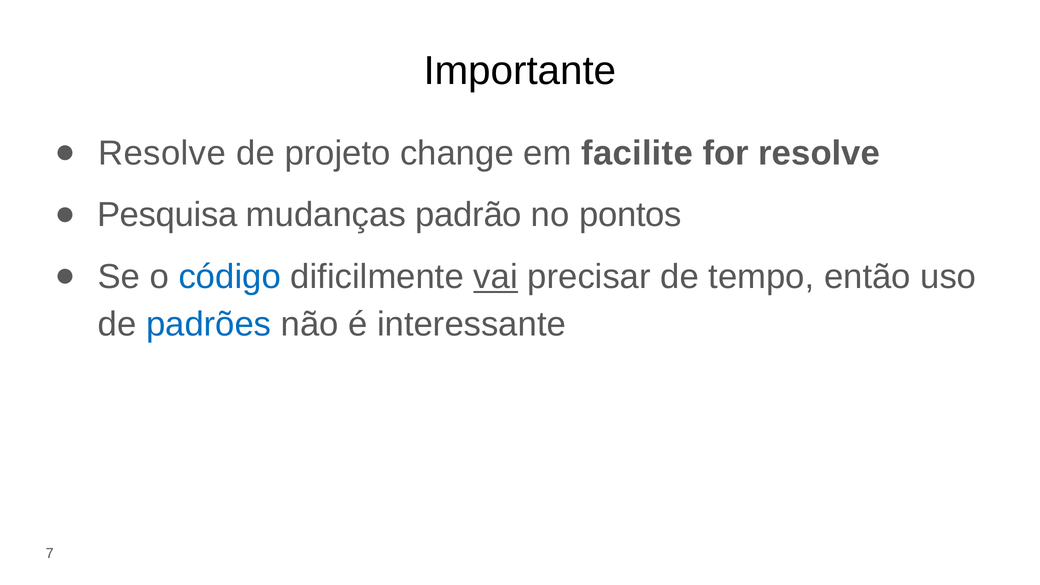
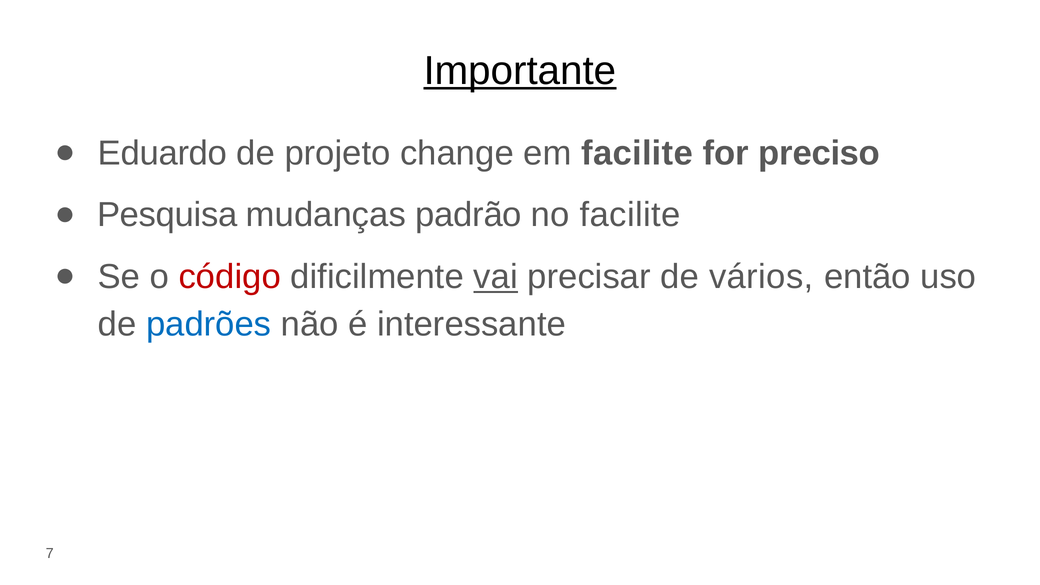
Importante underline: none -> present (520, 71)
Resolve: Resolve -> Eduardo (162, 153)
for resolve: resolve -> preciso (819, 153)
no pontos: pontos -> facilite (630, 215)
código colour: blue -> red (230, 277)
tempo: tempo -> vários (761, 277)
